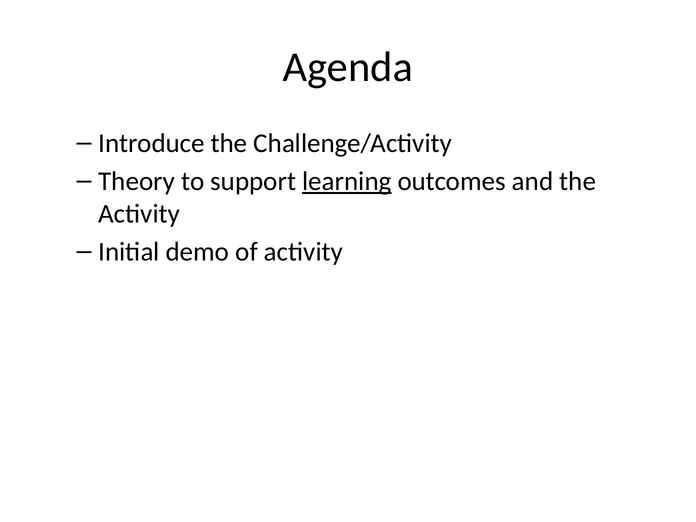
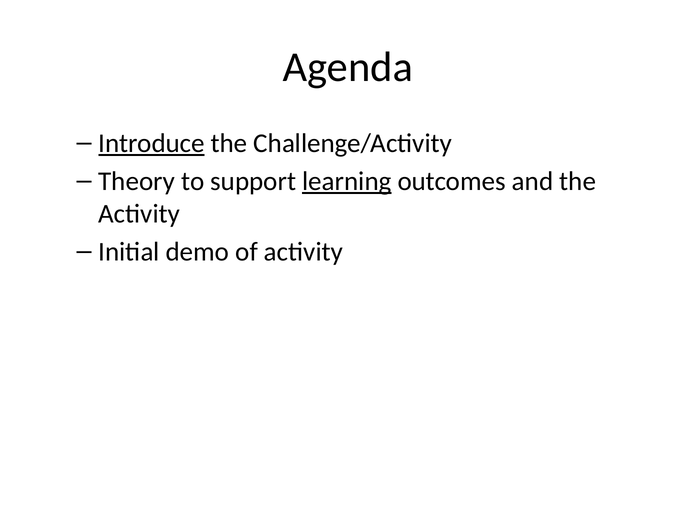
Introduce underline: none -> present (151, 143)
